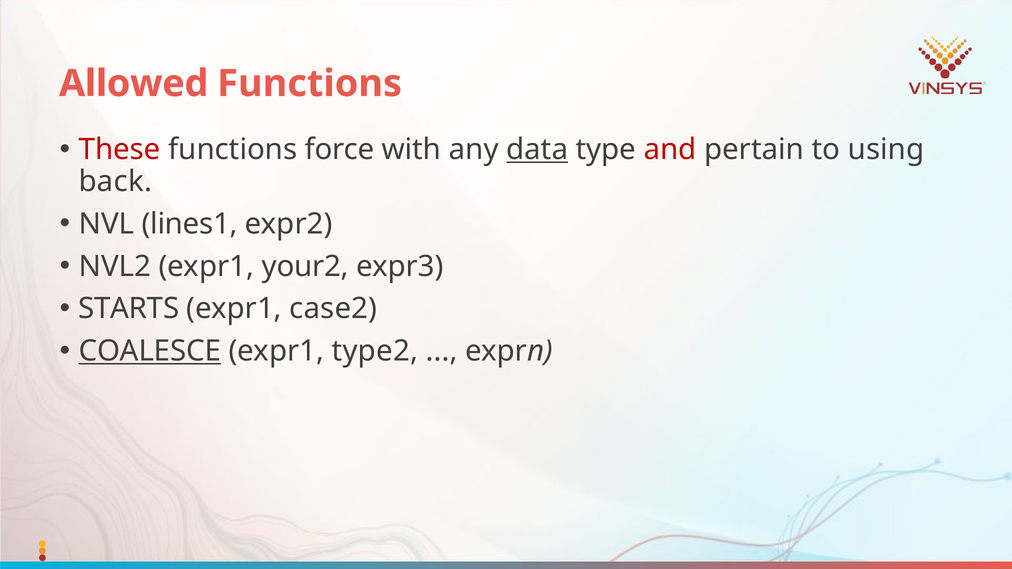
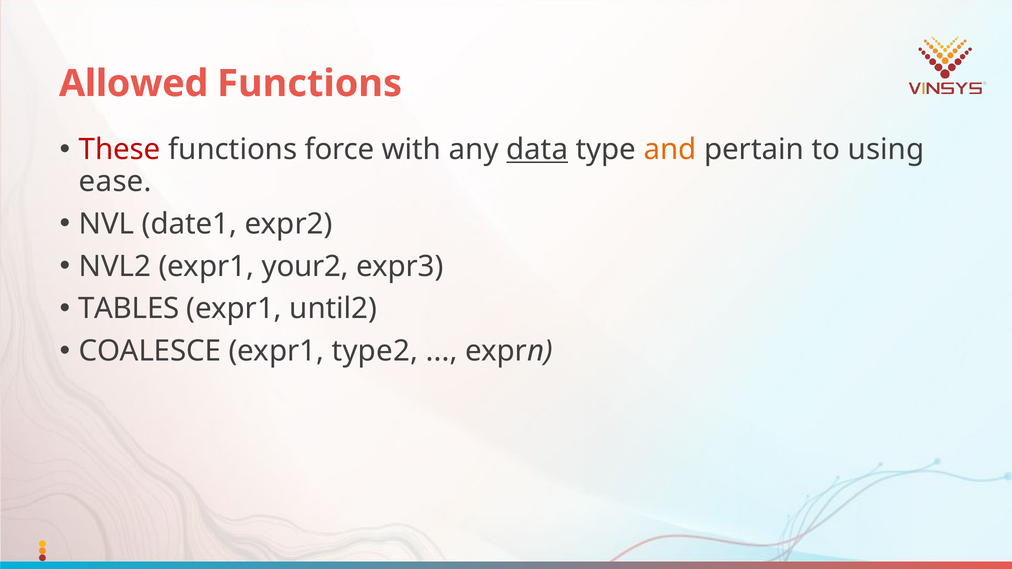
and colour: red -> orange (670, 150)
back: back -> ease (115, 182)
lines1: lines1 -> date1 (189, 224)
STARTS: STARTS -> TABLES (129, 309)
case2: case2 -> until2 (333, 309)
COALESCE underline: present -> none (150, 351)
